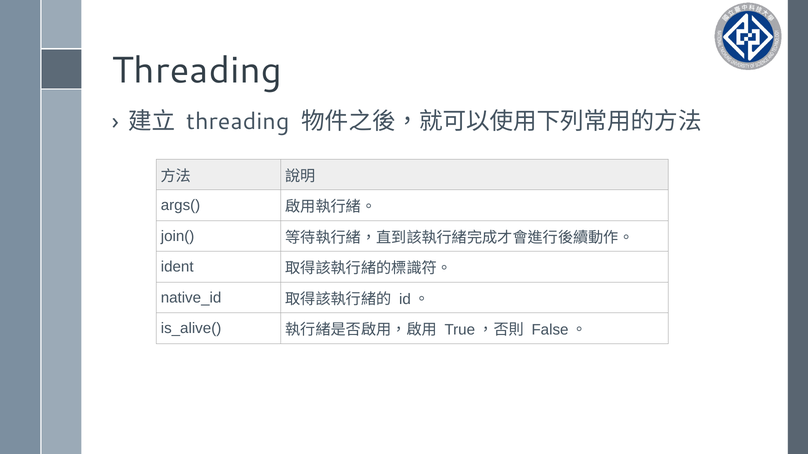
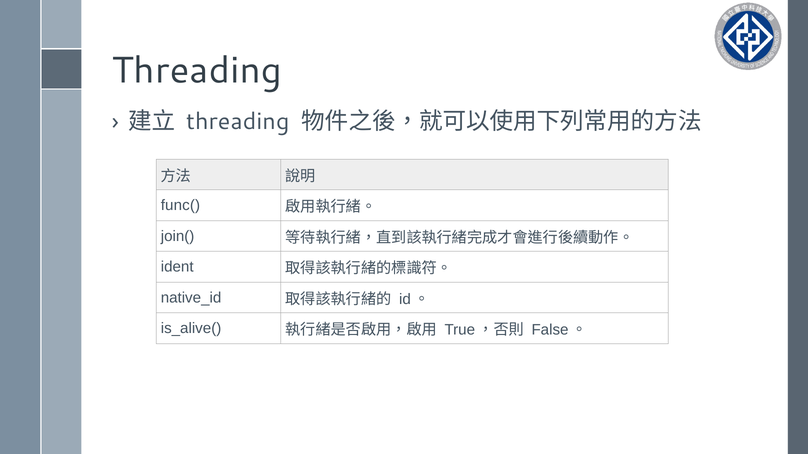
args(: args( -> func( (180, 206)
